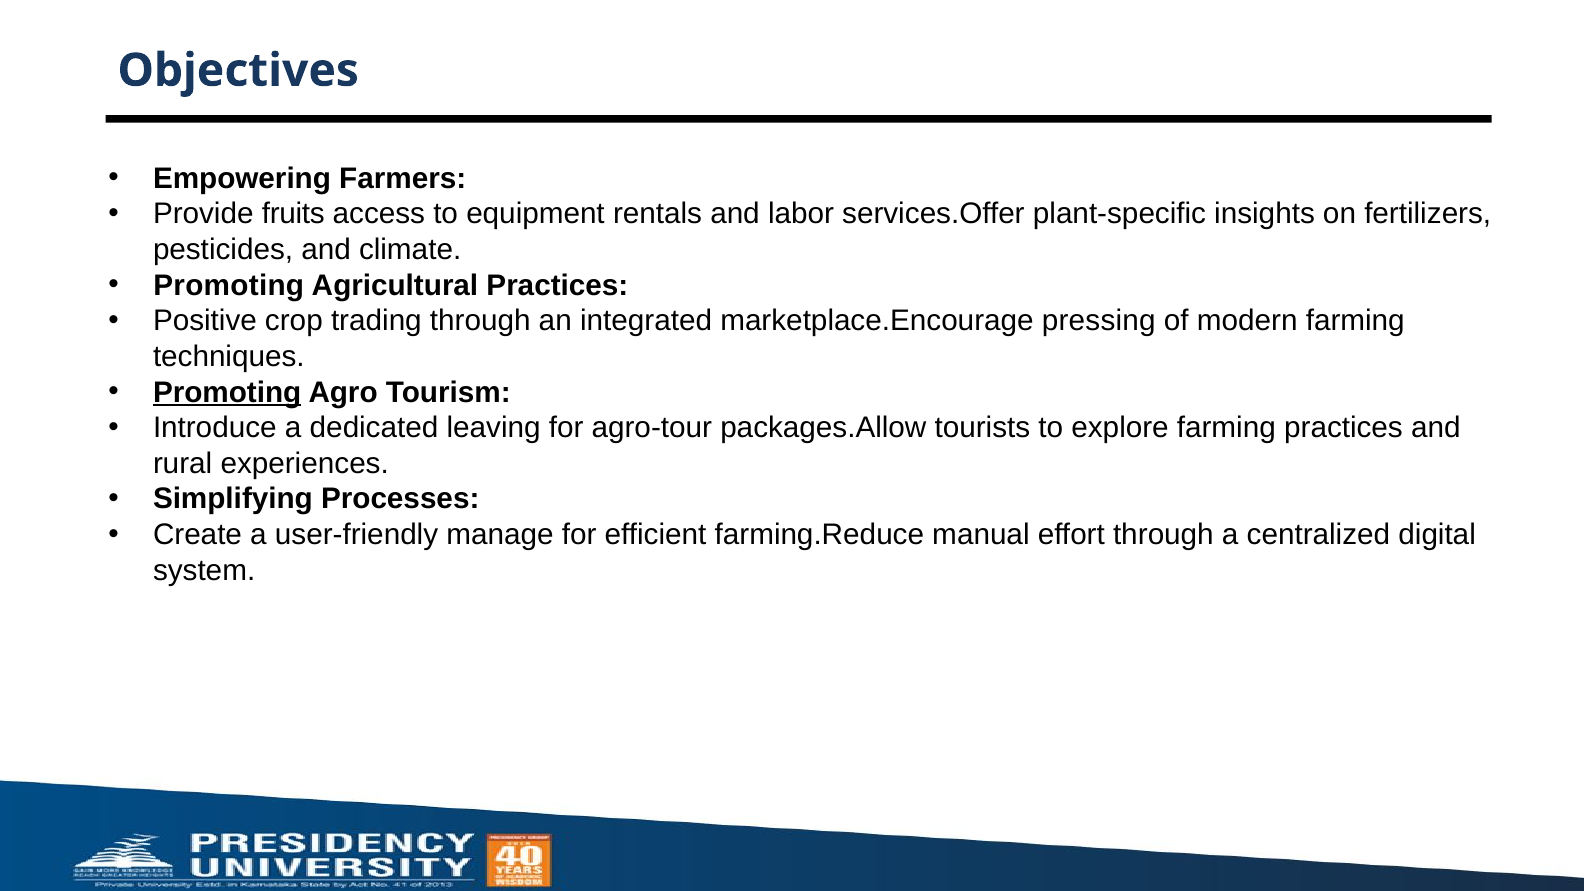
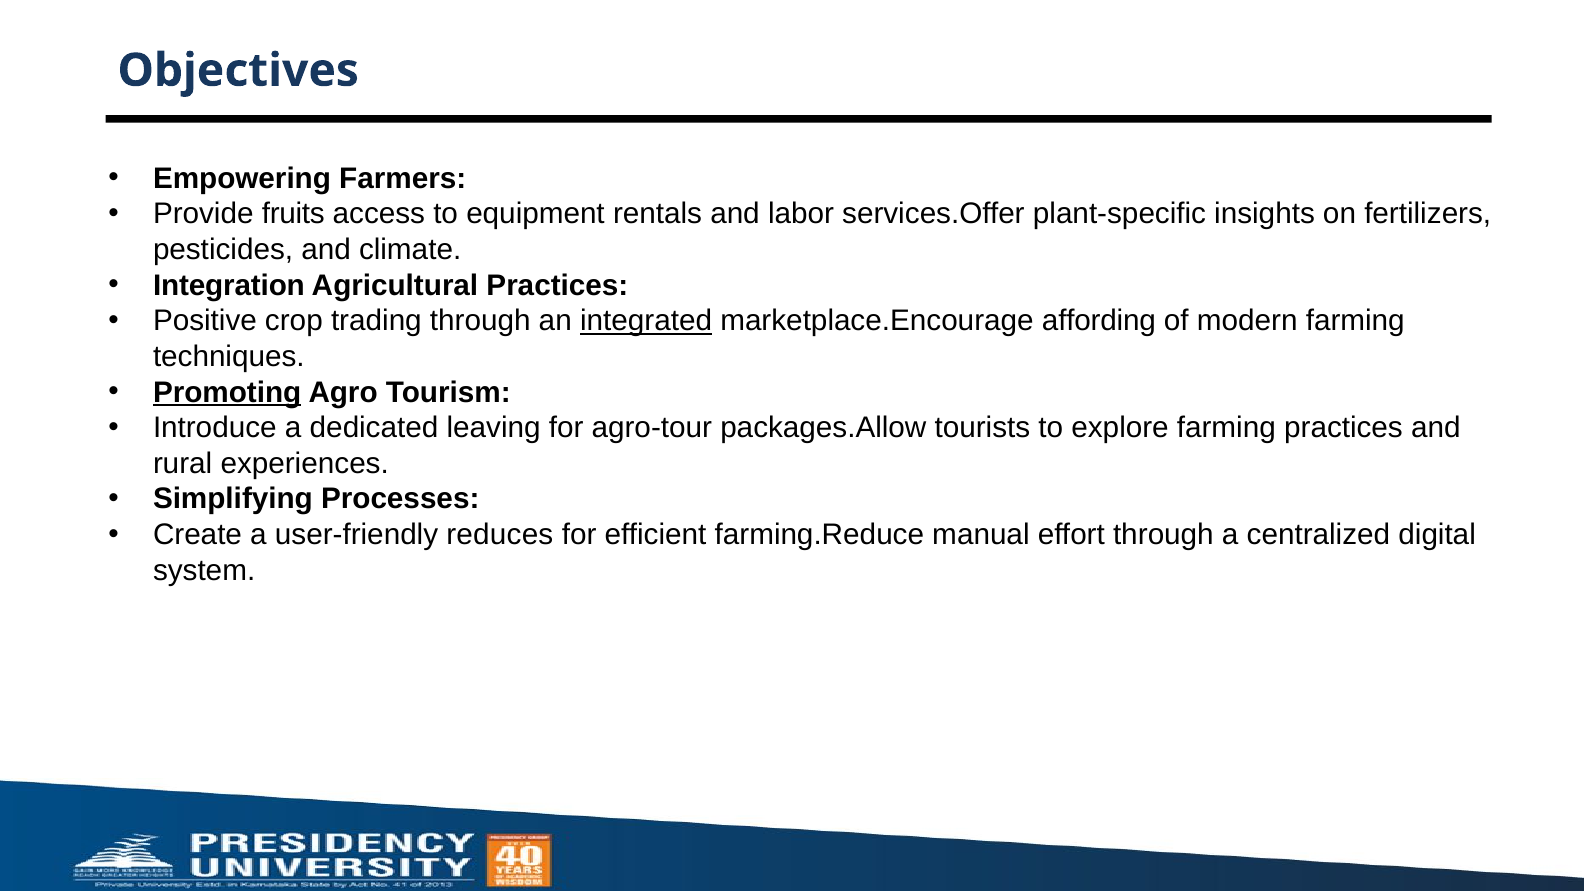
Promoting: Promoting -> Integration (229, 285)
integrated underline: none -> present (646, 321)
pressing: pressing -> affording (1099, 321)
manage: manage -> reduces (500, 535)
